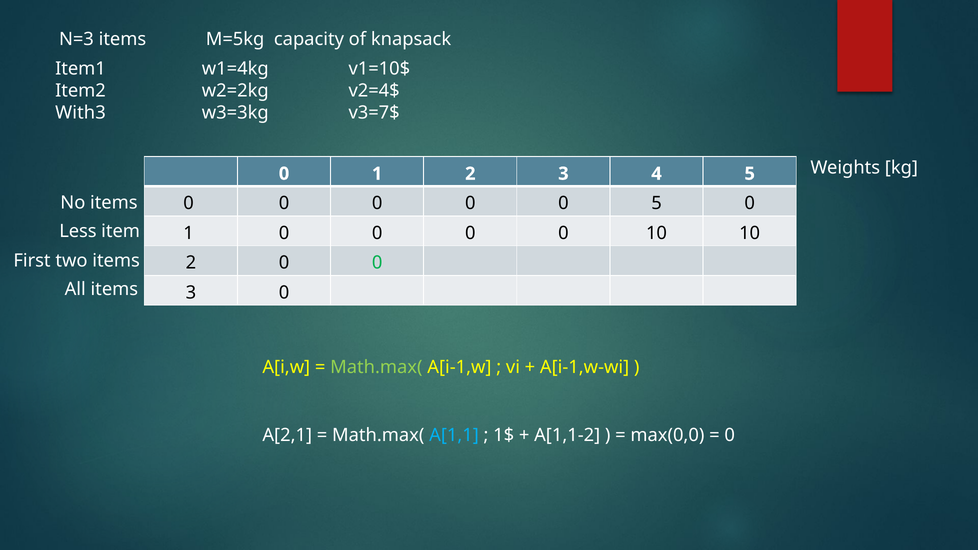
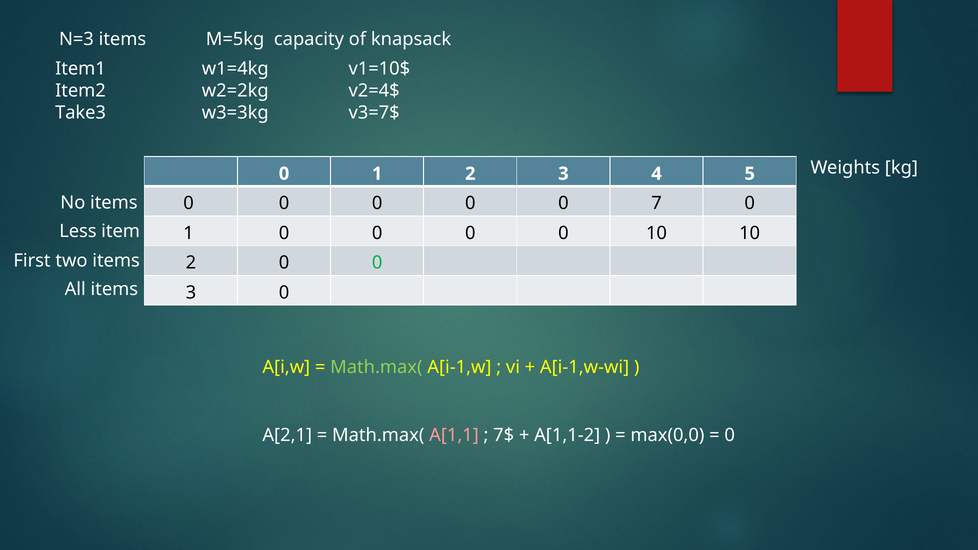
With3: With3 -> Take3 (81, 113)
0 5: 5 -> 7 (657, 203)
A[1,1 colour: light blue -> pink (454, 435)
1$: 1$ -> 7$ (504, 435)
